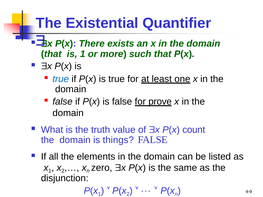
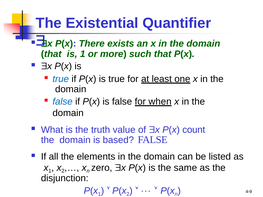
false colour: black -> blue (63, 102)
prove: prove -> when (160, 102)
things: things -> based (118, 140)
